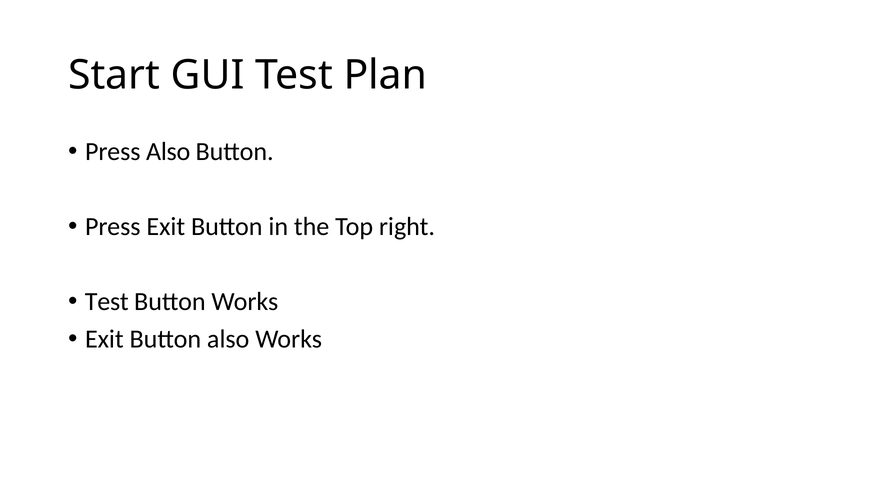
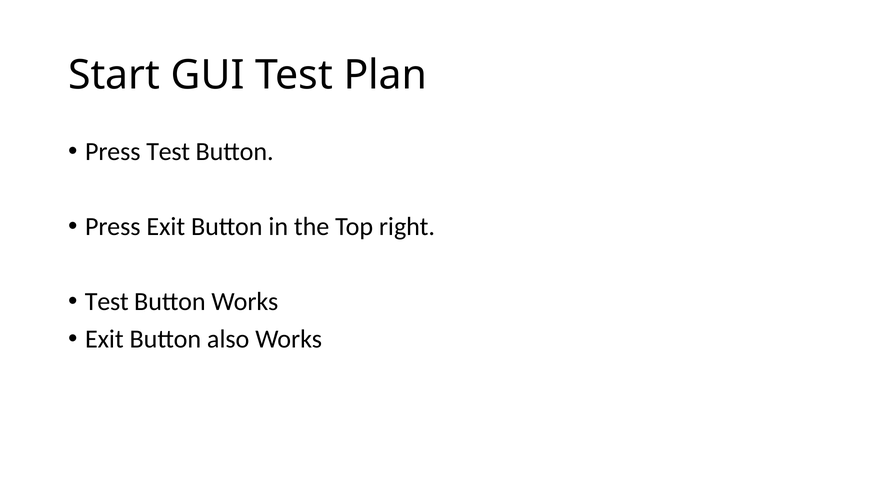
Press Also: Also -> Test (168, 151)
